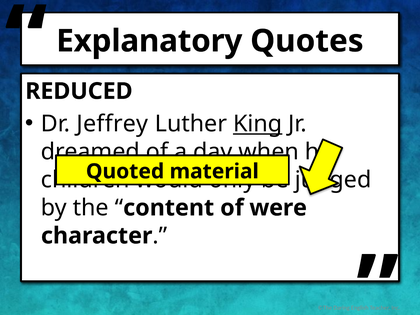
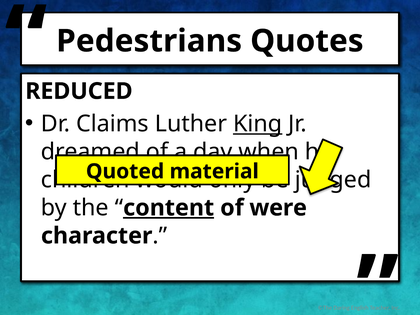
Explanatory: Explanatory -> Pedestrians (149, 41)
Jeffrey: Jeffrey -> Claims (112, 124)
content underline: none -> present (169, 208)
